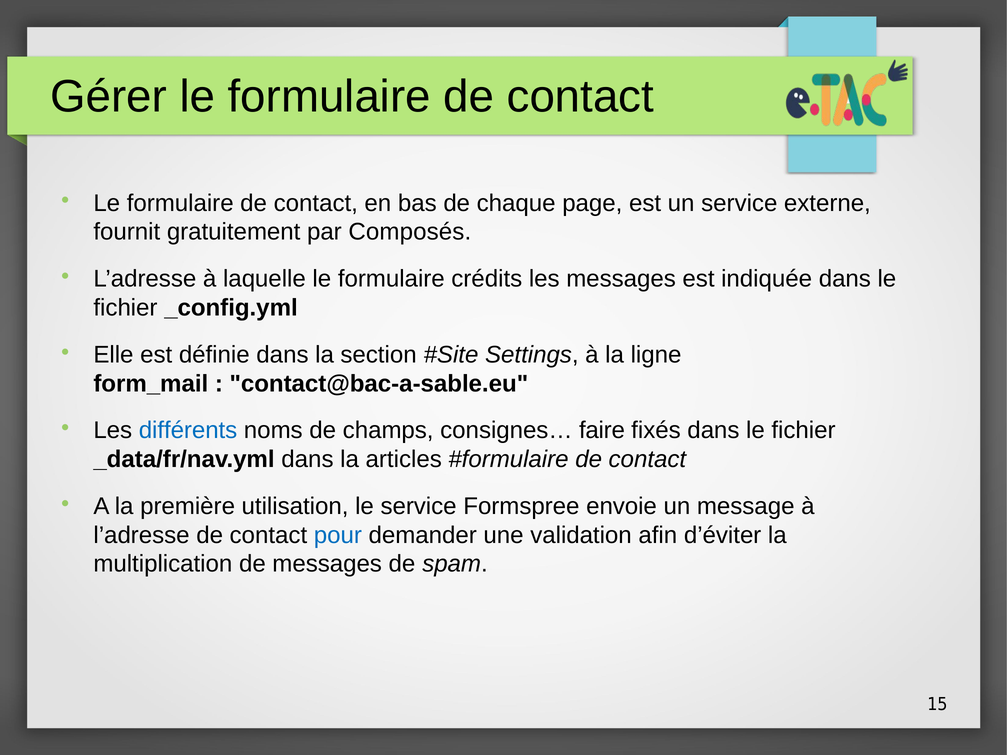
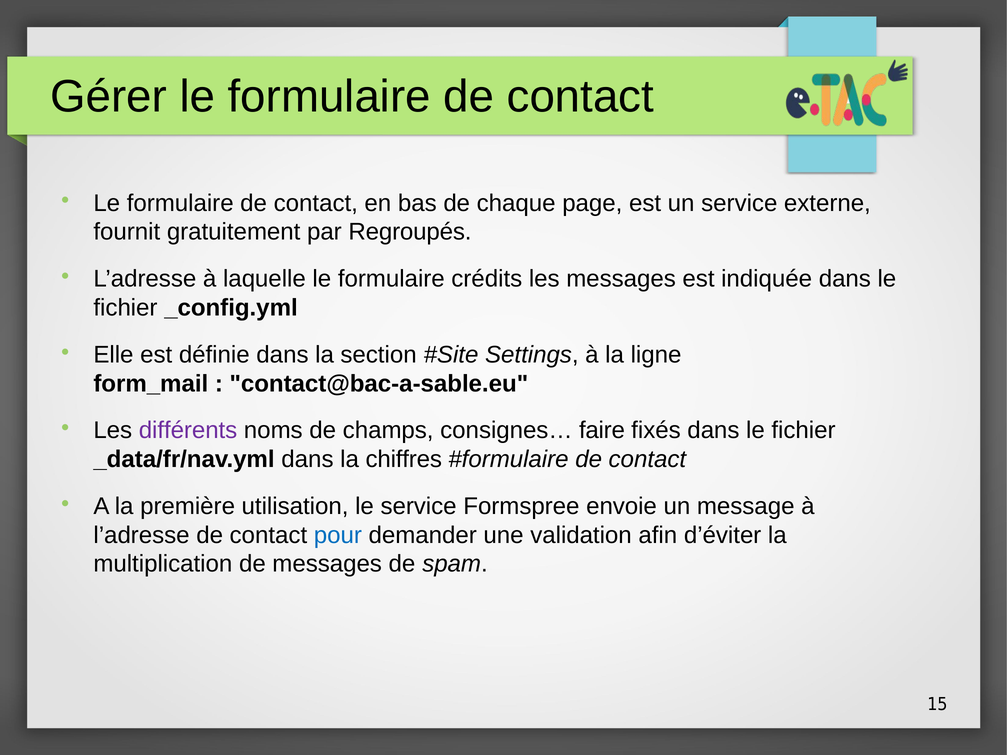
Composés: Composés -> Regroupés (410, 232)
différents colour: blue -> purple (188, 431)
articles: articles -> chiffres (404, 459)
